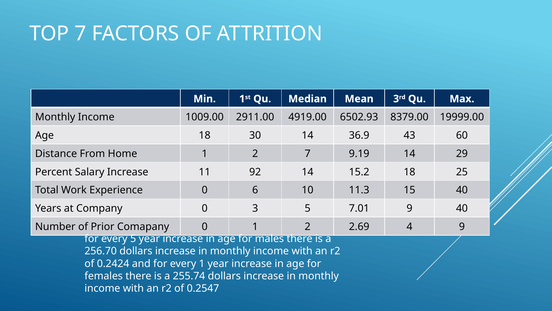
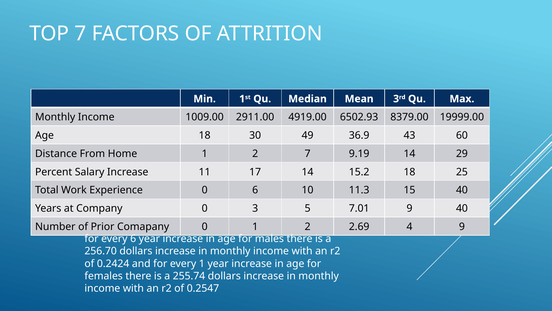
30 14: 14 -> 49 (308, 135)
92: 92 -> 17 (255, 172)
every 5: 5 -> 6 (133, 238)
